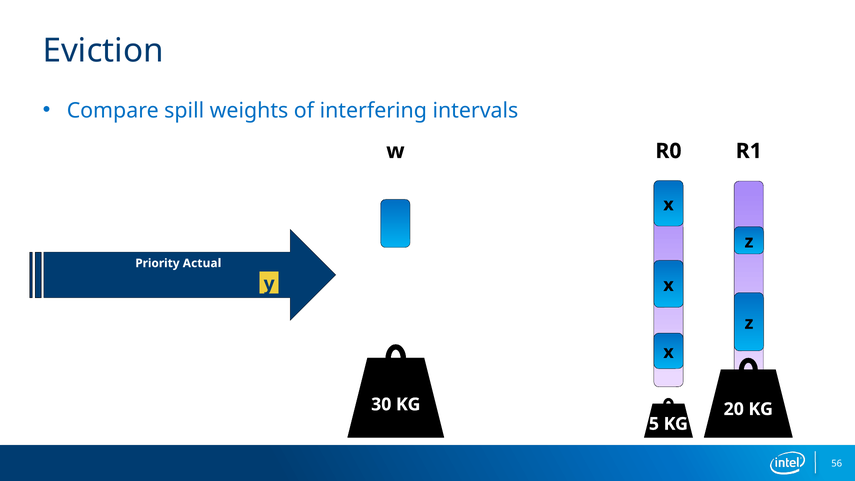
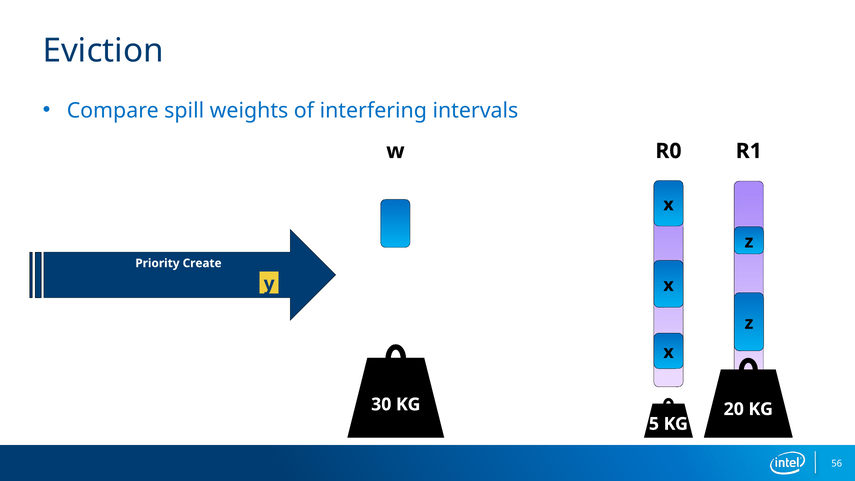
Actual: Actual -> Create (202, 263)
